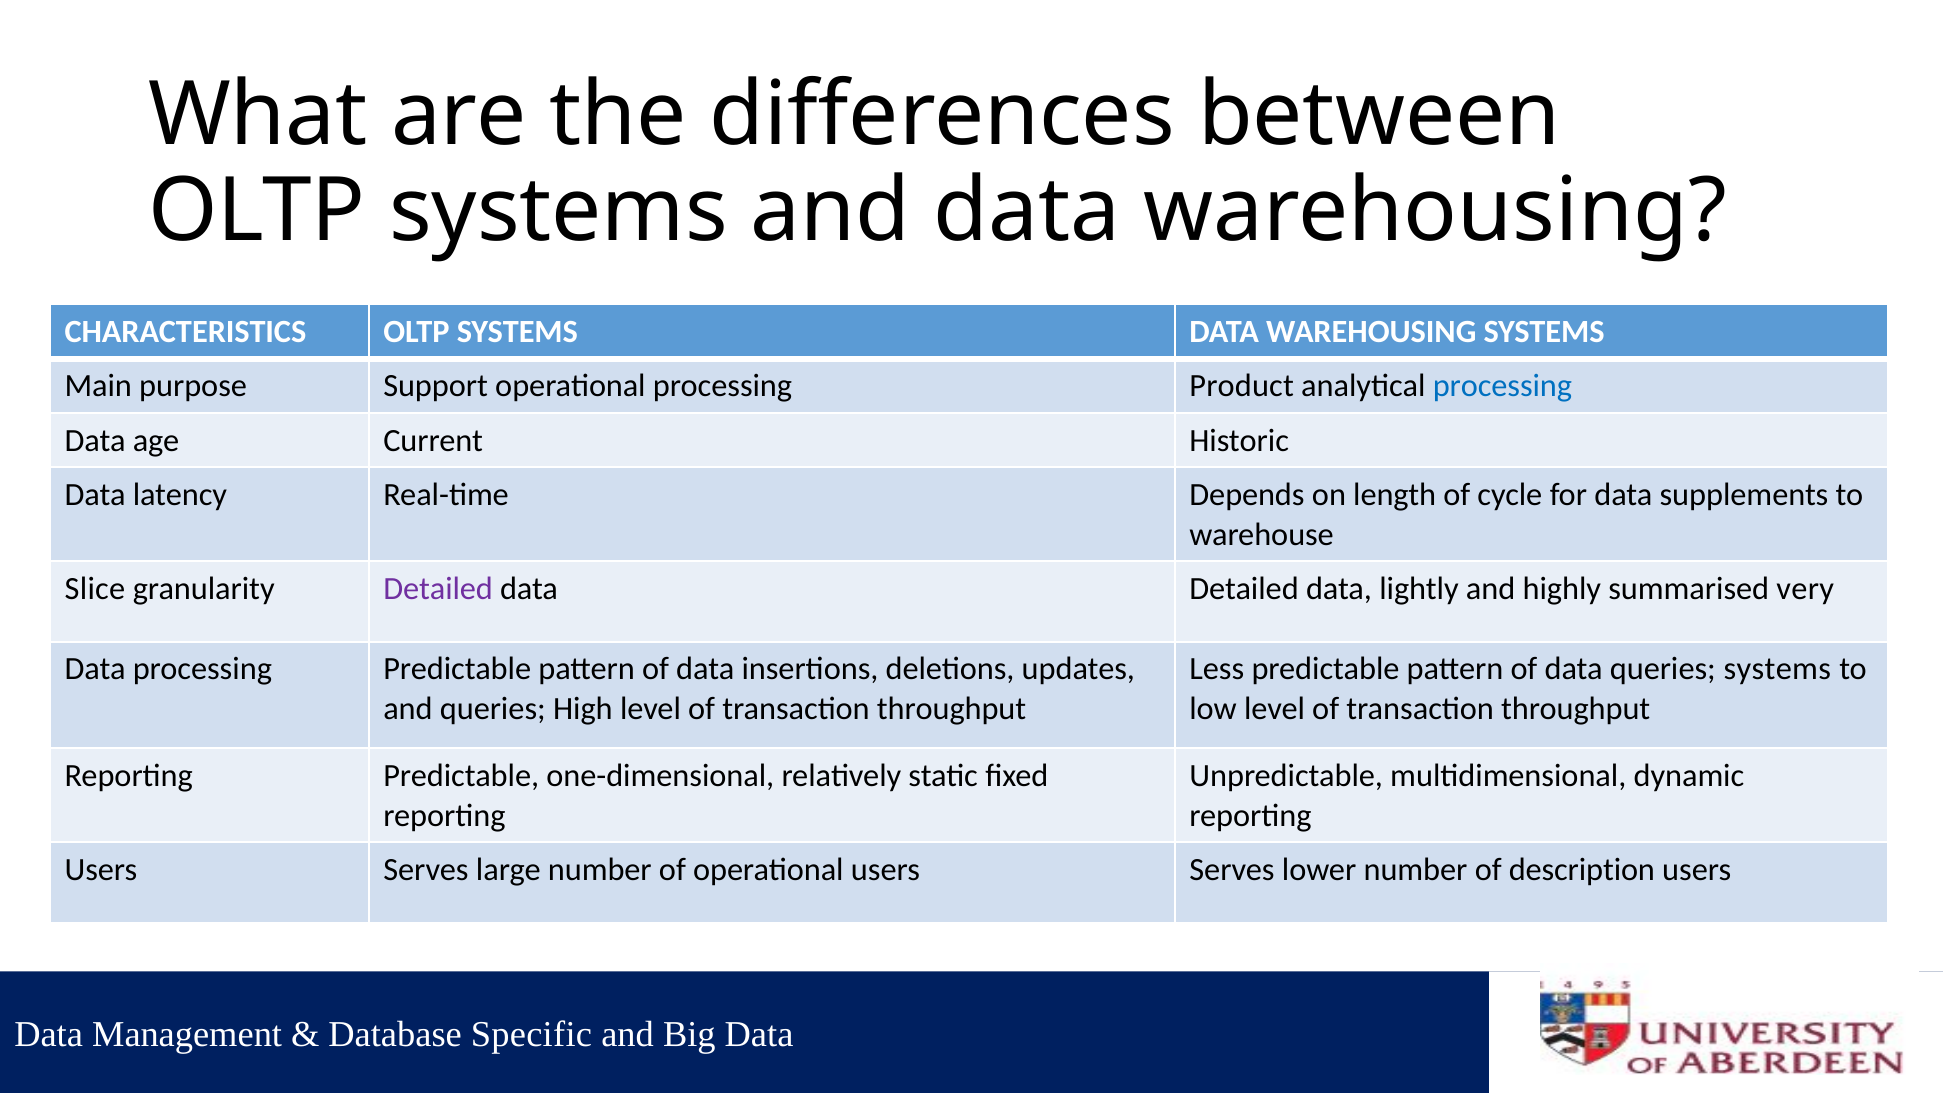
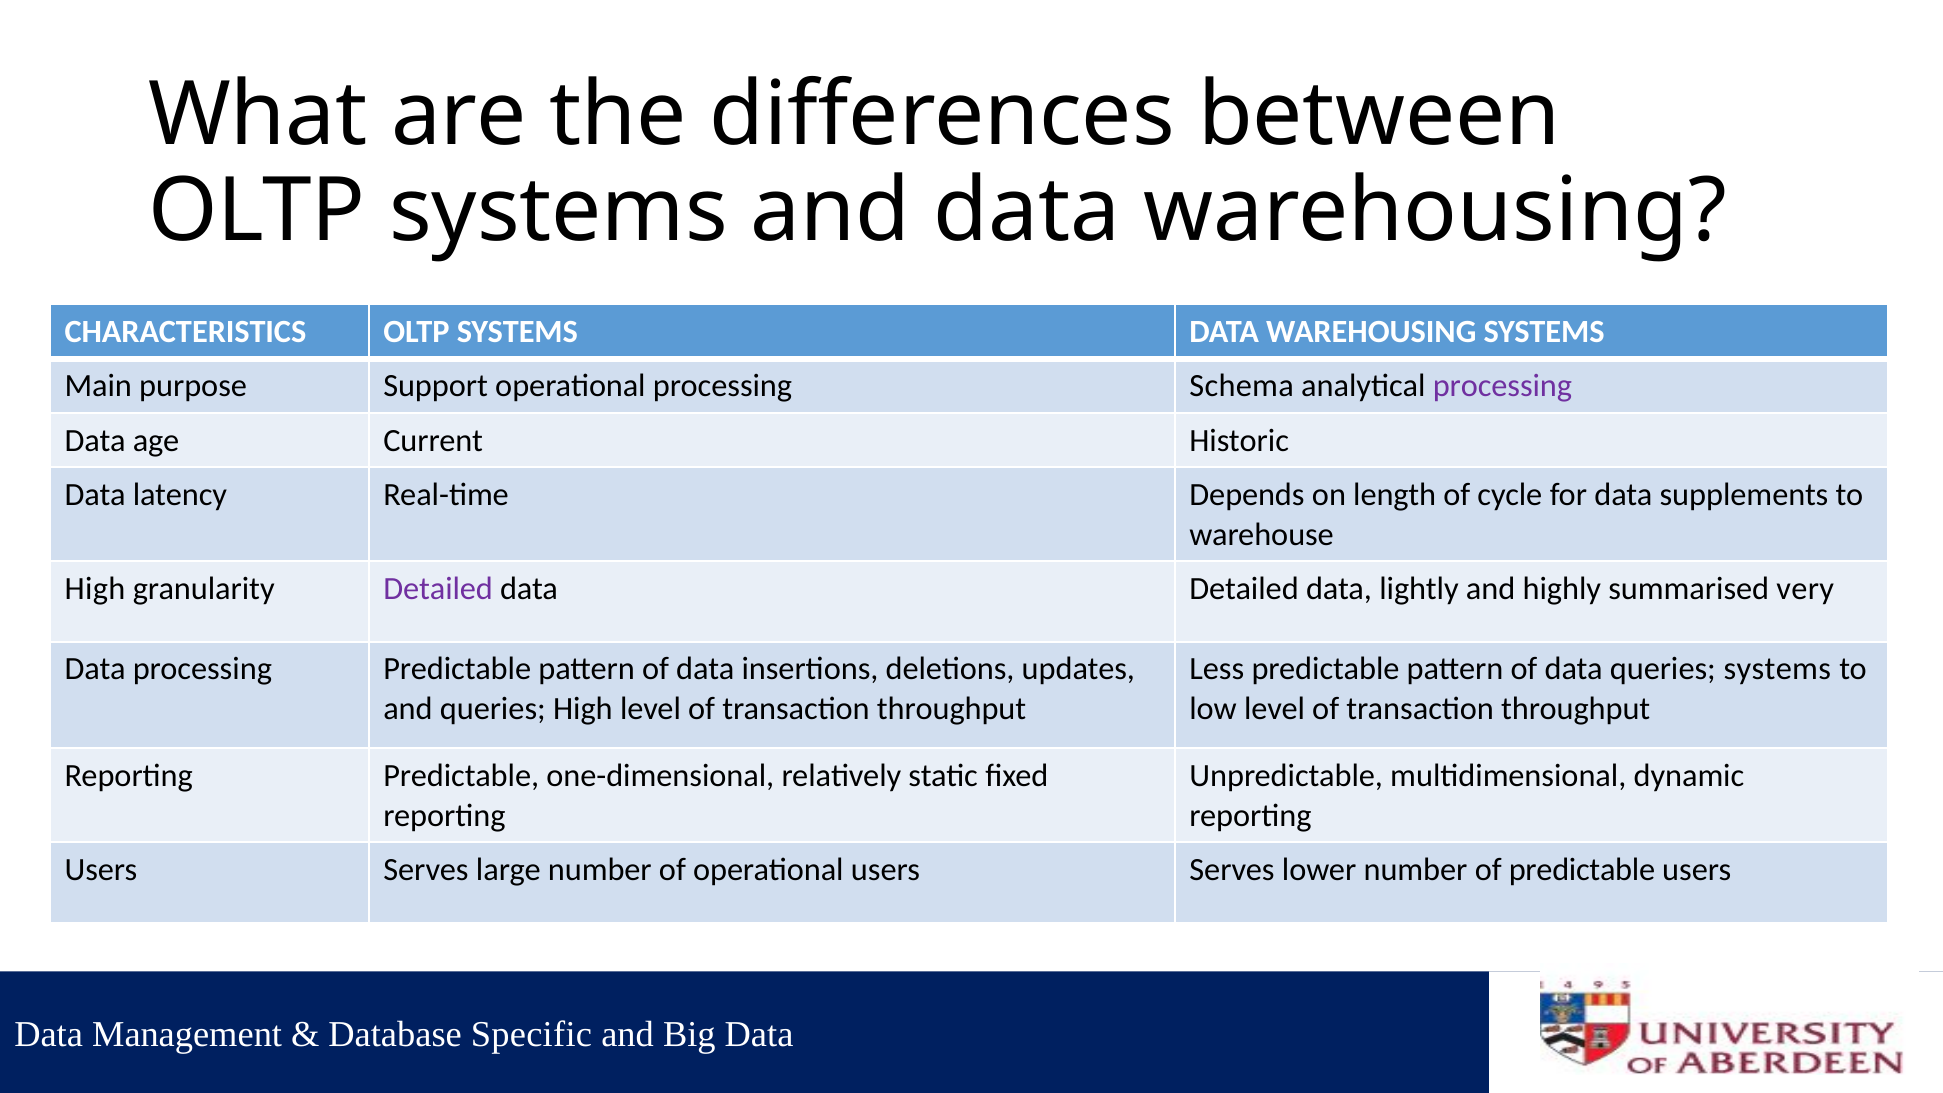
Product: Product -> Schema (1242, 386)
processing colour: blue -> purple (1502, 386)
Slice: Slice -> High (95, 589)
of description: description -> predictable (1582, 870)
